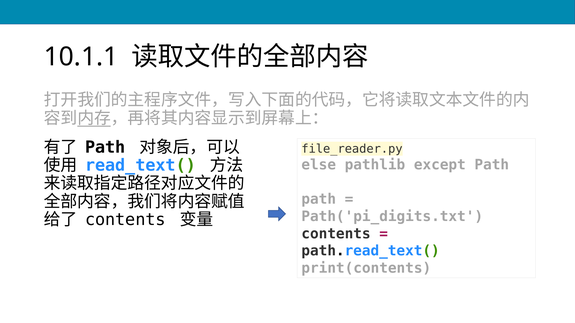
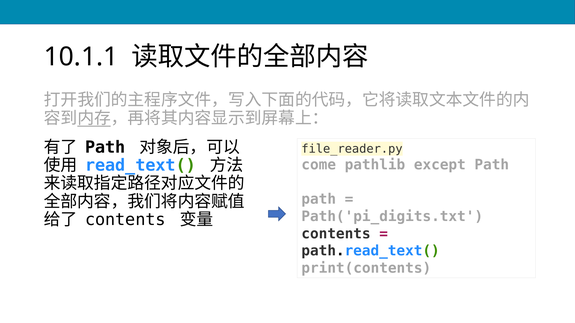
else: else -> come (319, 165)
